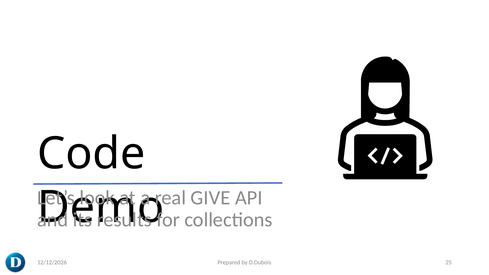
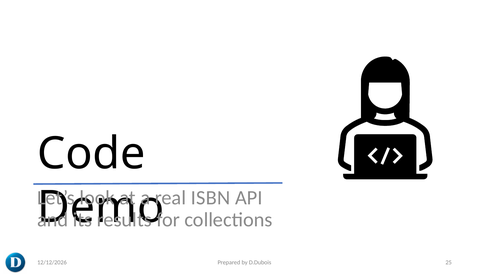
GIVE: GIVE -> ISBN (211, 198)
